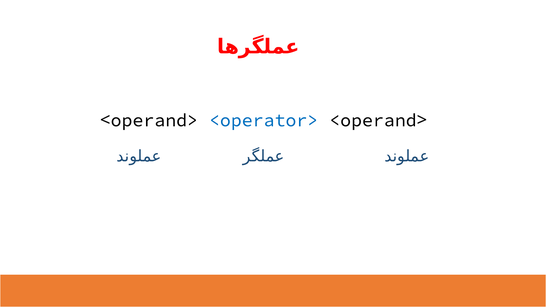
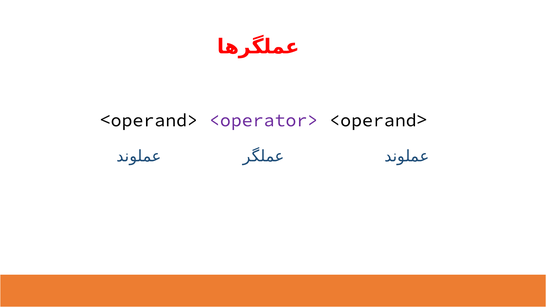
<operator> colour: blue -> purple (264, 120)
